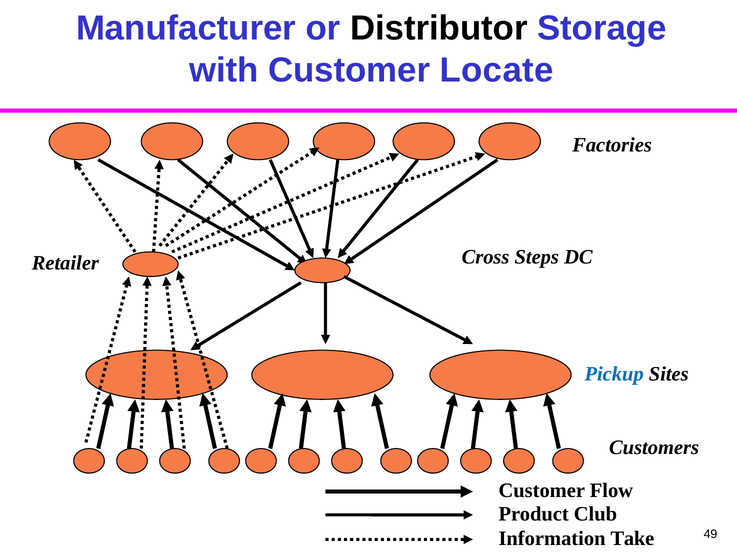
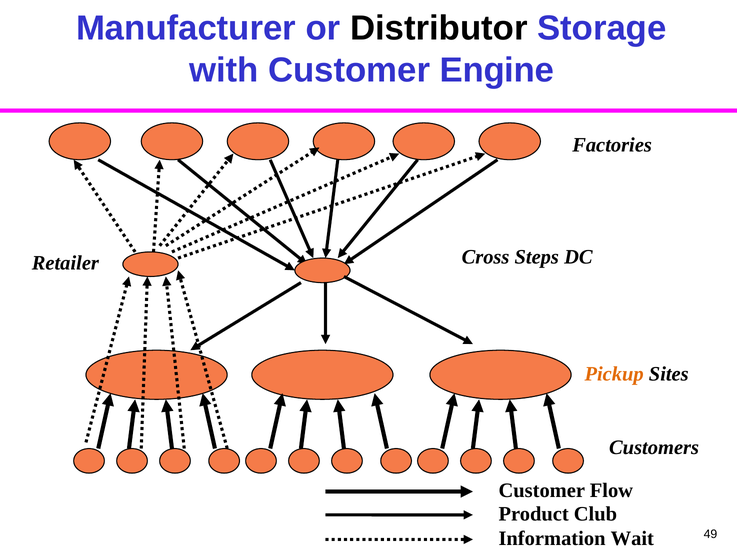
Locate: Locate -> Engine (497, 70)
Pickup colour: blue -> orange (614, 374)
Take: Take -> Wait (632, 538)
